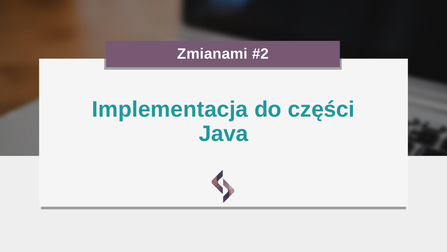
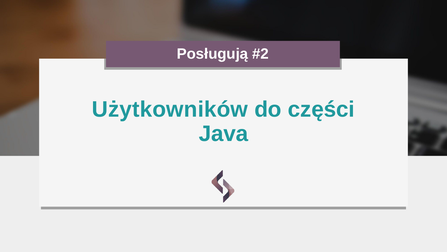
Zmianami: Zmianami -> Posługują (213, 54)
Implementacja: Implementacja -> Użytkowników (170, 109)
